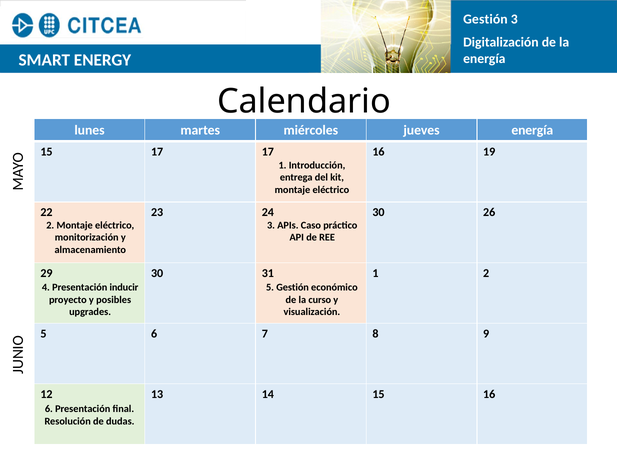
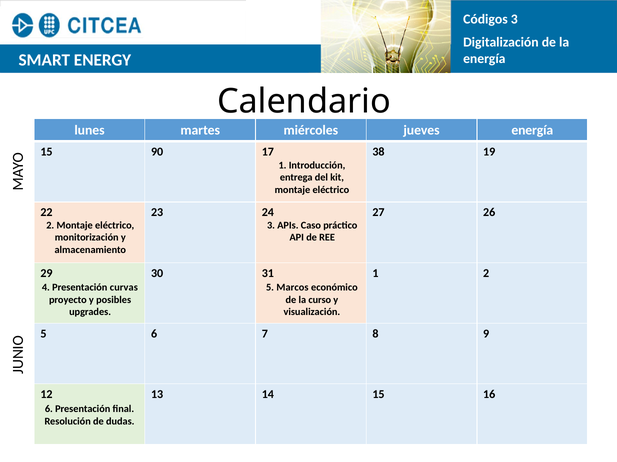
Gestión: Gestión -> Códigos (485, 19)
15 17: 17 -> 90 (157, 152)
17 16: 16 -> 38 (378, 152)
24 30: 30 -> 27 (378, 213)
inducir: inducir -> curvas (124, 288)
5 Gestión: Gestión -> Marcos (293, 288)
